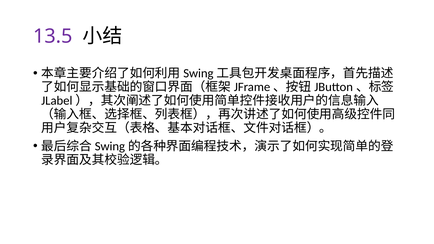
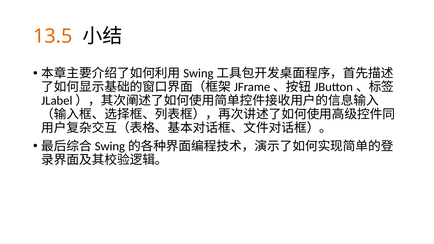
13.5 colour: purple -> orange (53, 36)
